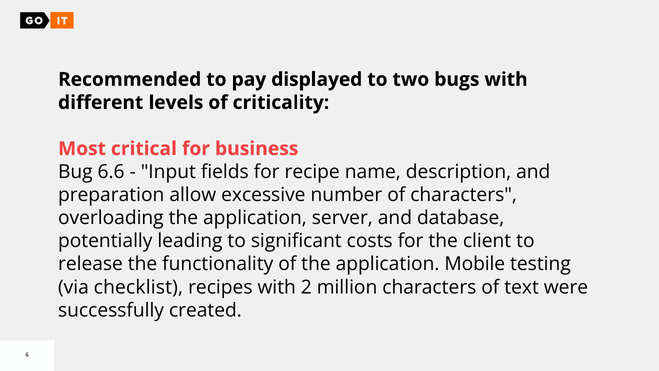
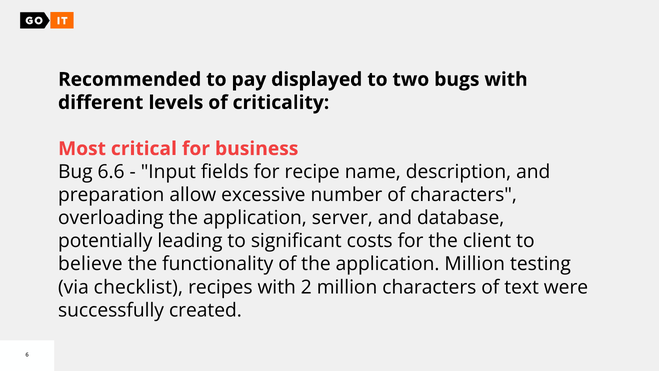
release: release -> believe (90, 264)
application Mobile: Mobile -> Million (475, 264)
